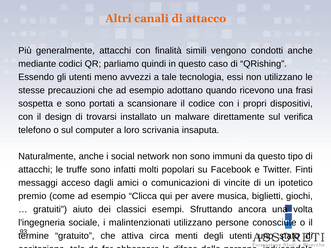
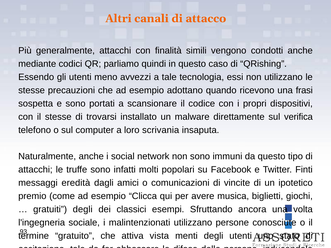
il design: design -> stesse (58, 117)
acceso: acceso -> eredità (76, 183)
gratuiti aiuto: aiuto -> degli (83, 210)
circa: circa -> vista (159, 236)
